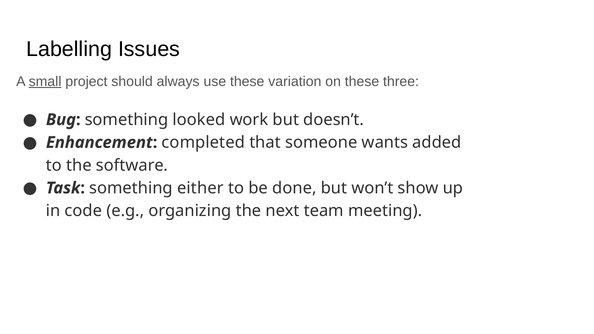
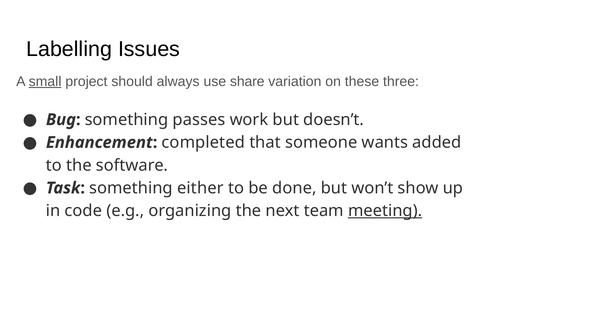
use these: these -> share (247, 81)
looked: looked -> passes (199, 120)
meeting underline: none -> present (385, 211)
